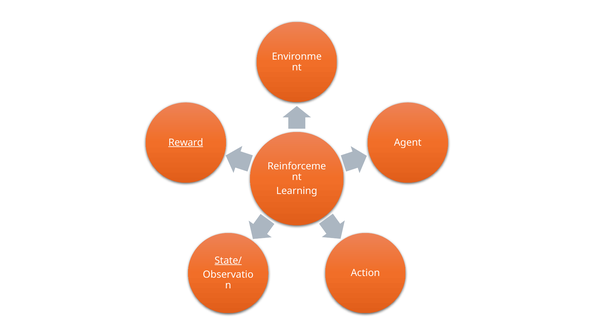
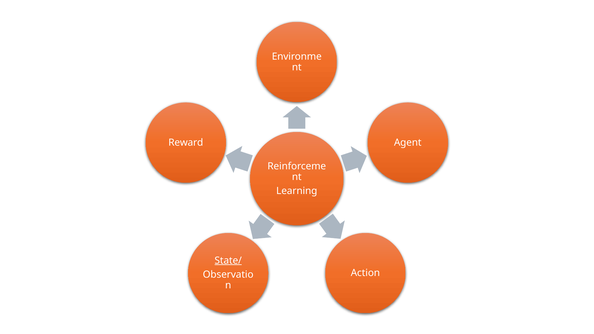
Reward underline: present -> none (186, 143)
